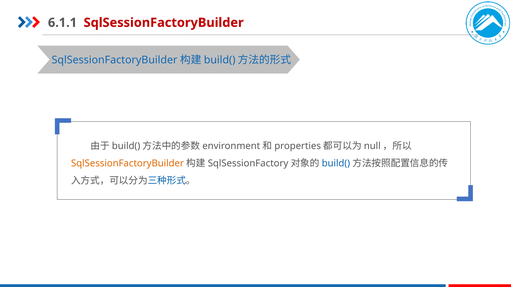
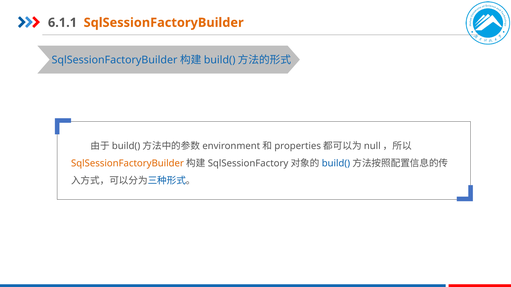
SqlSessionFactoryBuilder colour: red -> orange (164, 23)
